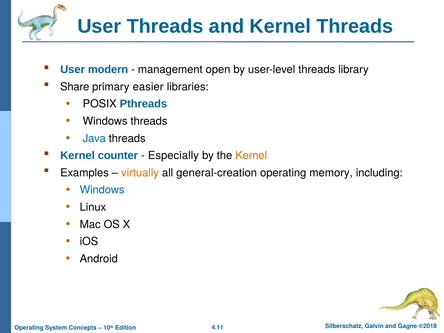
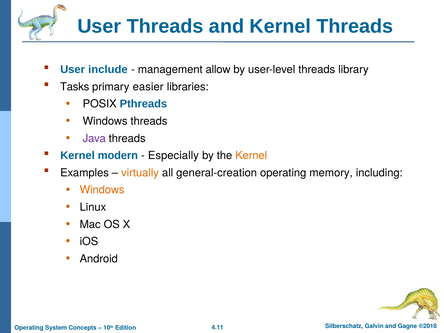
modern: modern -> include (108, 70)
open: open -> allow (218, 70)
Share: Share -> Tasks (75, 87)
Java colour: blue -> purple (94, 138)
counter: counter -> modern (118, 156)
Windows colour: blue -> orange (102, 190)
